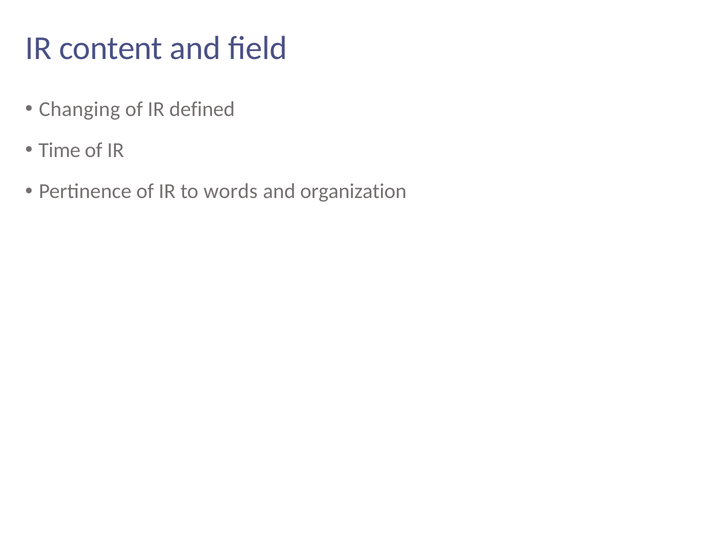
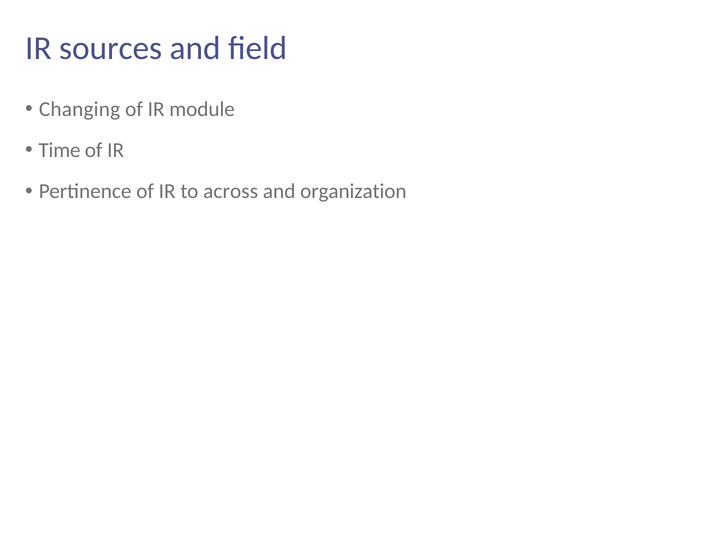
content: content -> sources (111, 48)
defined: defined -> module (202, 109)
words: words -> across (231, 191)
